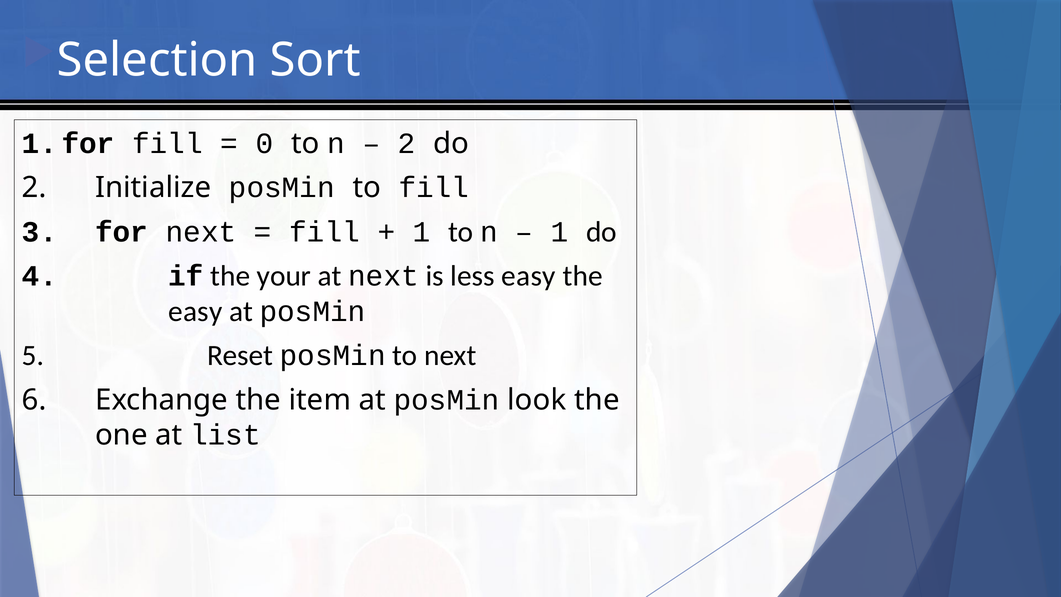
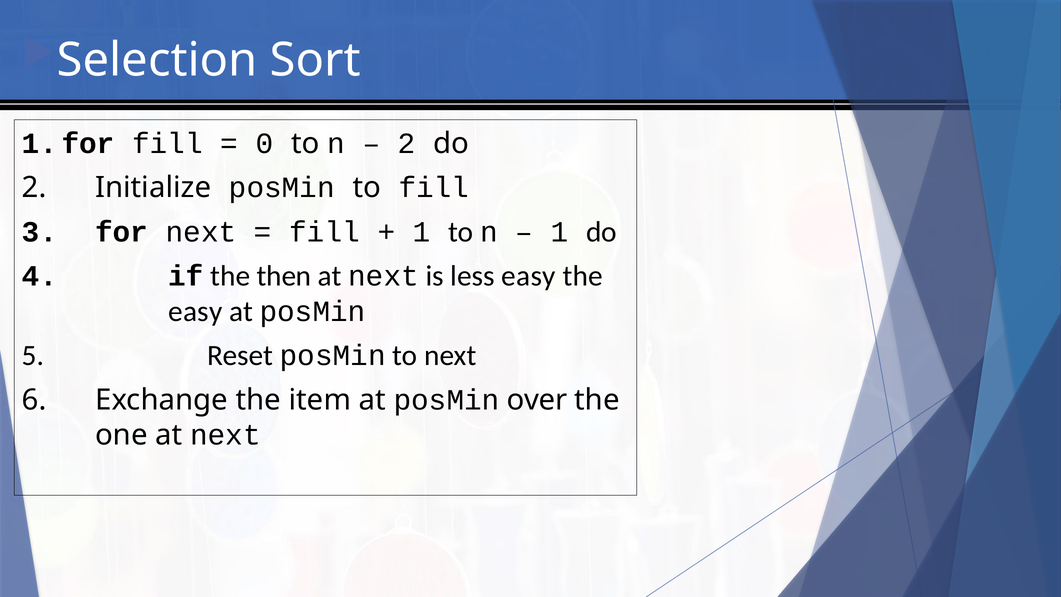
your: your -> then (284, 276)
look: look -> over (537, 400)
one at list: list -> next (225, 435)
